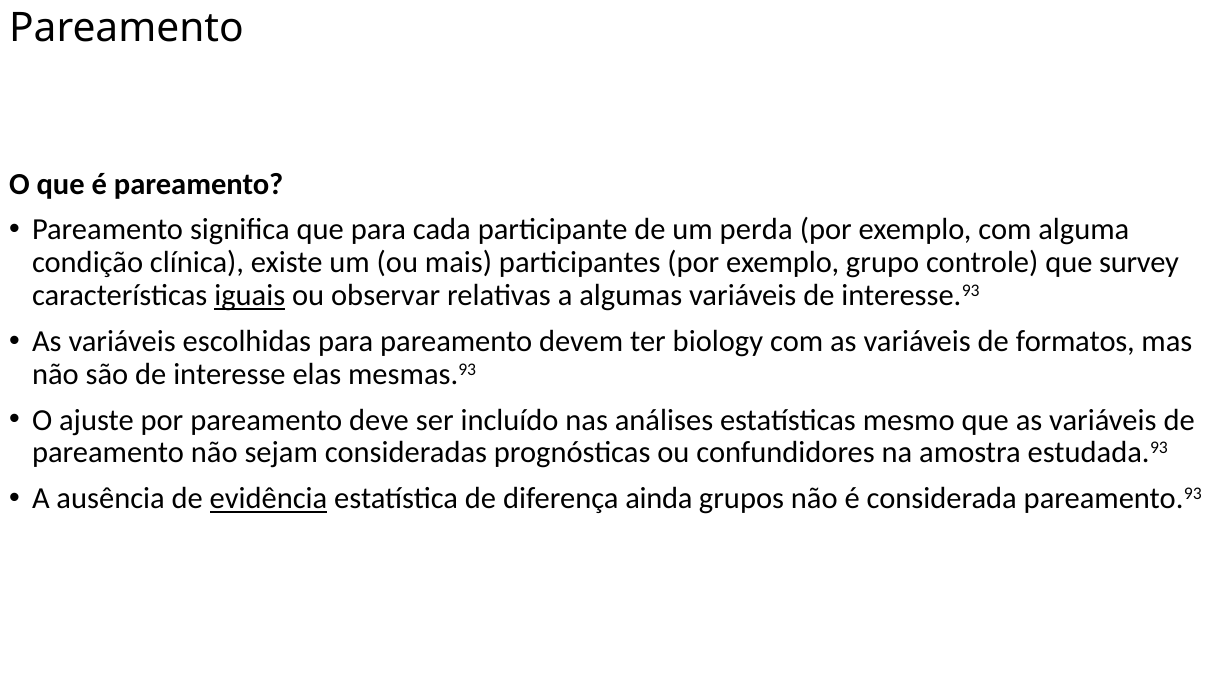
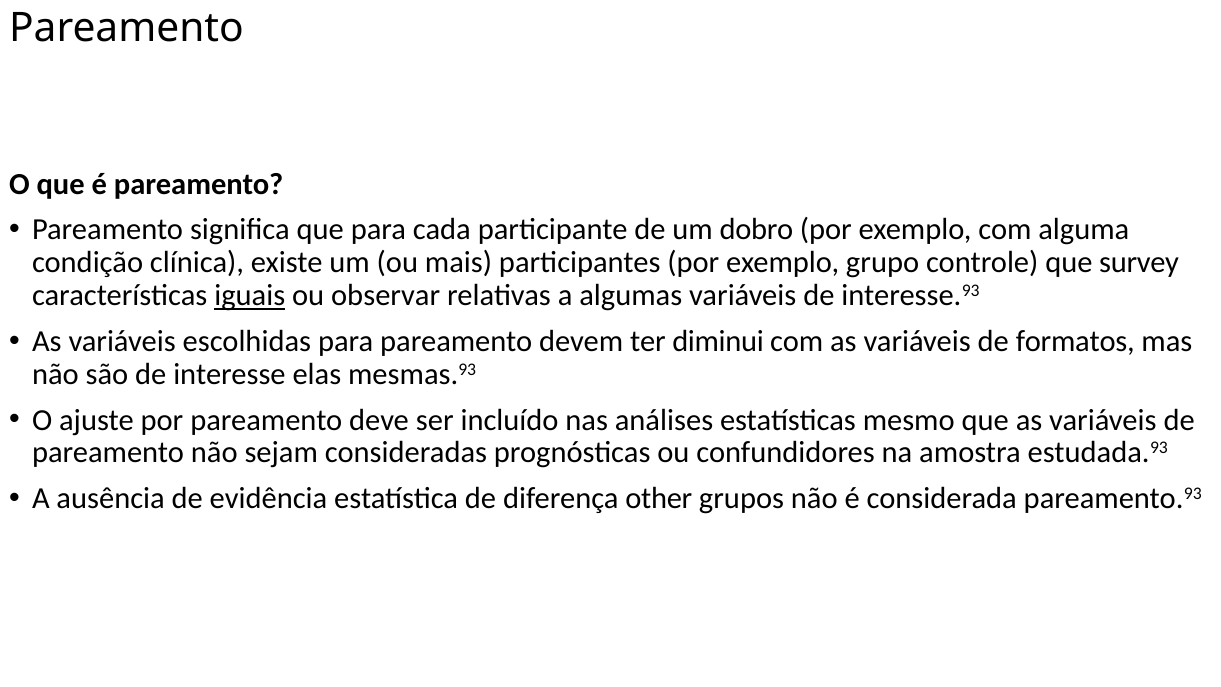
perda: perda -> dobro (756, 230)
biology: biology -> diminui (718, 341)
evidência underline: present -> none (269, 498)
ainda: ainda -> other (659, 498)
